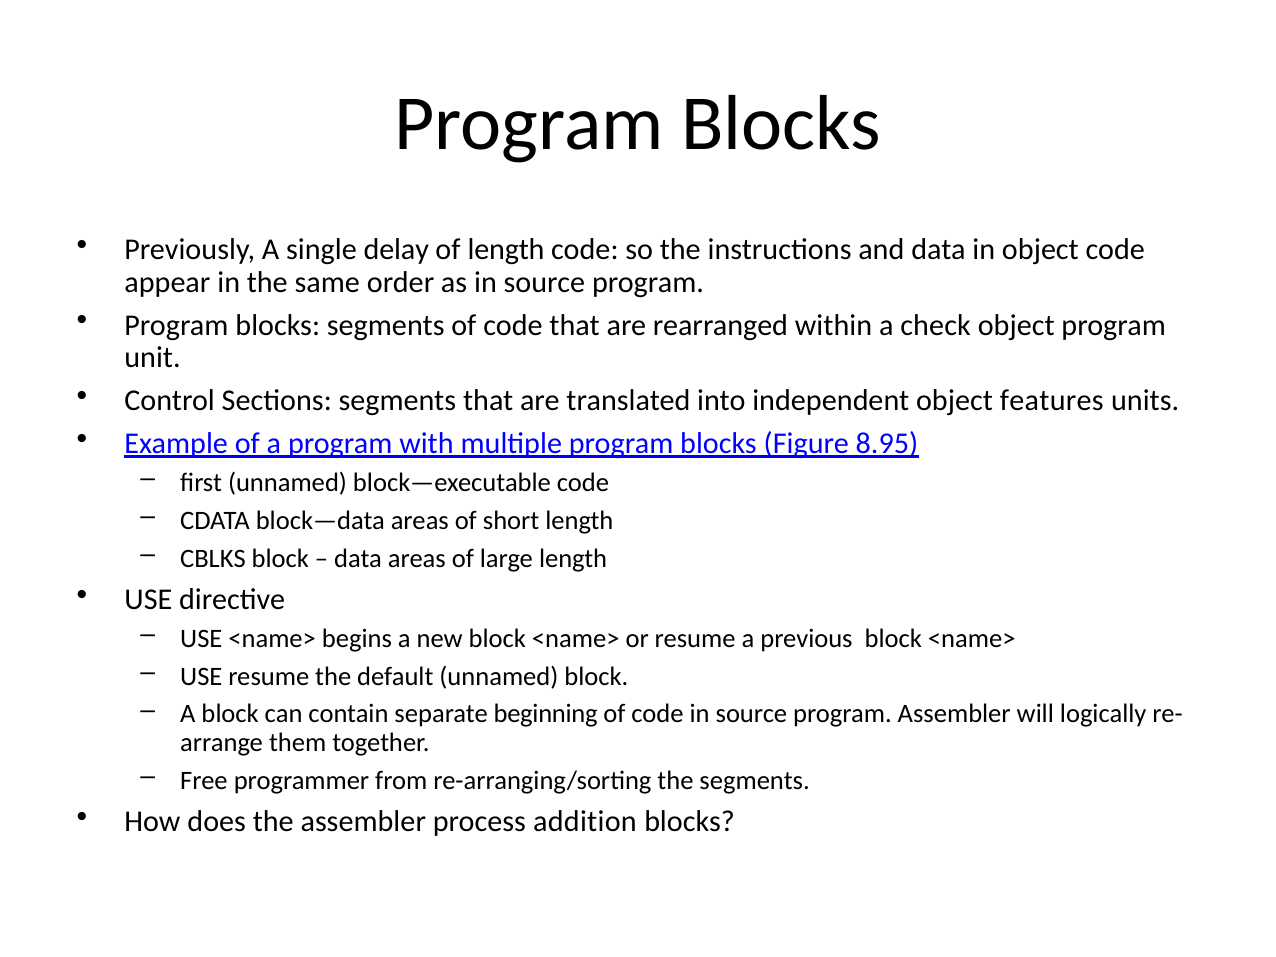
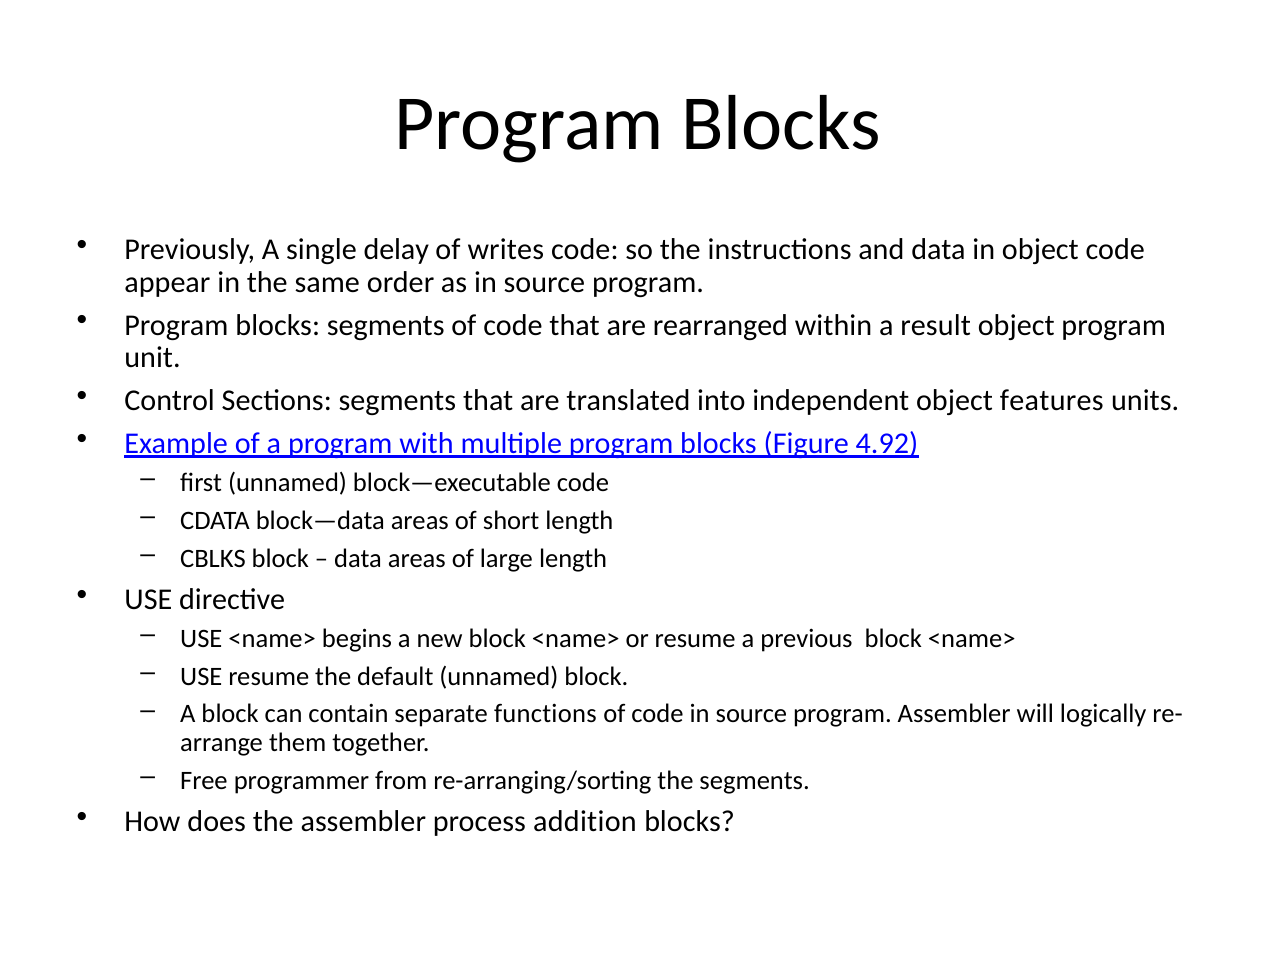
of length: length -> writes (506, 250)
check: check -> result (936, 325)
8.95: 8.95 -> 4.92 (887, 443)
beginning: beginning -> functions (545, 714)
